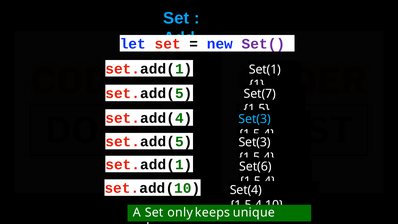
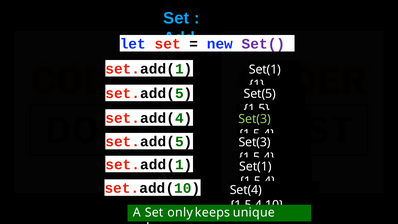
Set(7: Set(7 -> Set(5 (260, 94)
Set(3 colour: light blue -> light green (255, 119)
Set(6: Set(6 -> Set(1 (255, 166)
